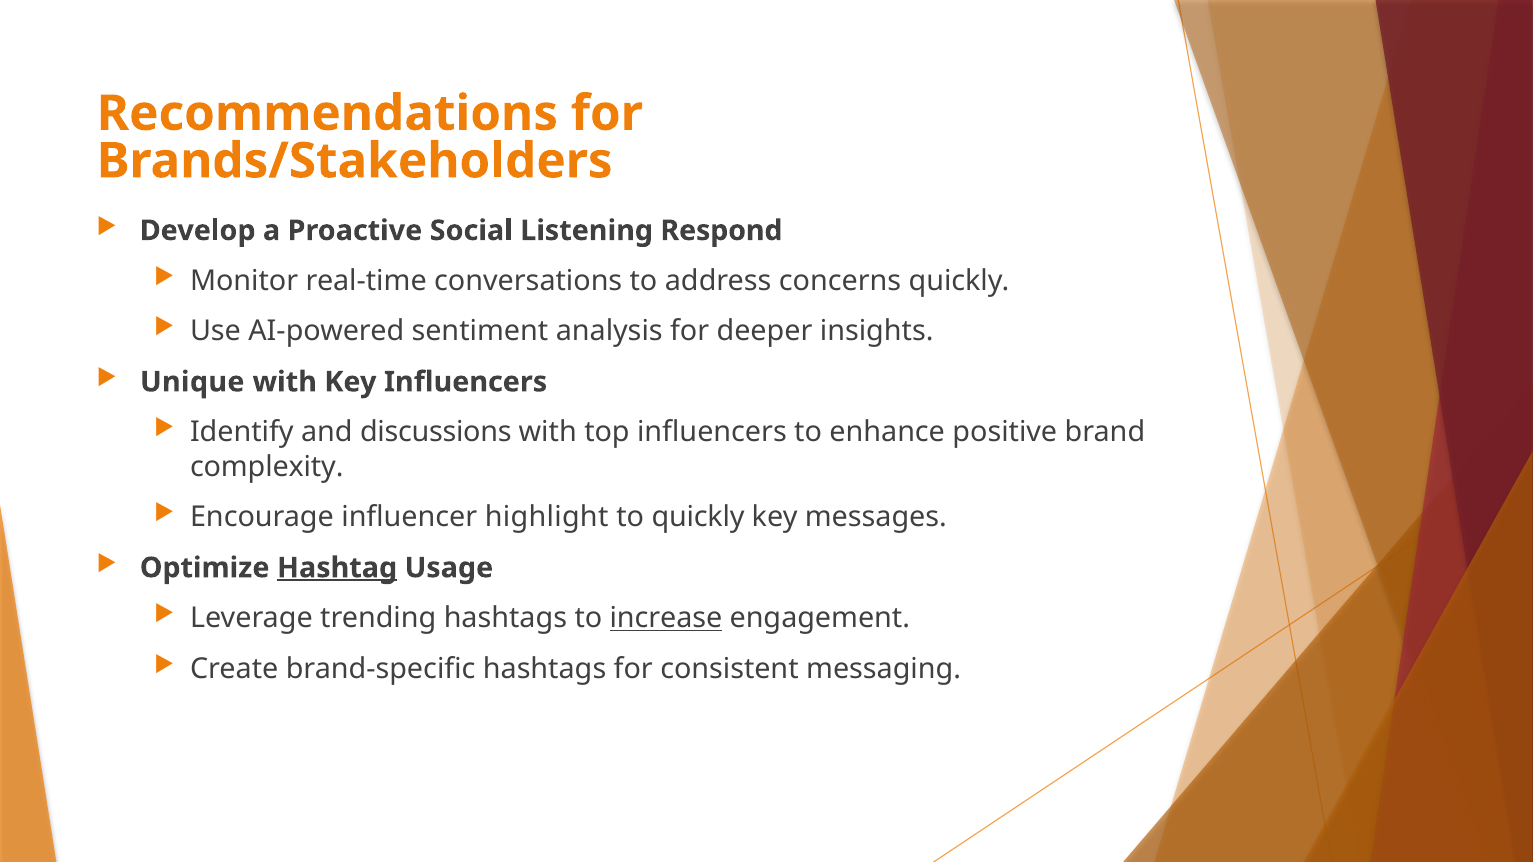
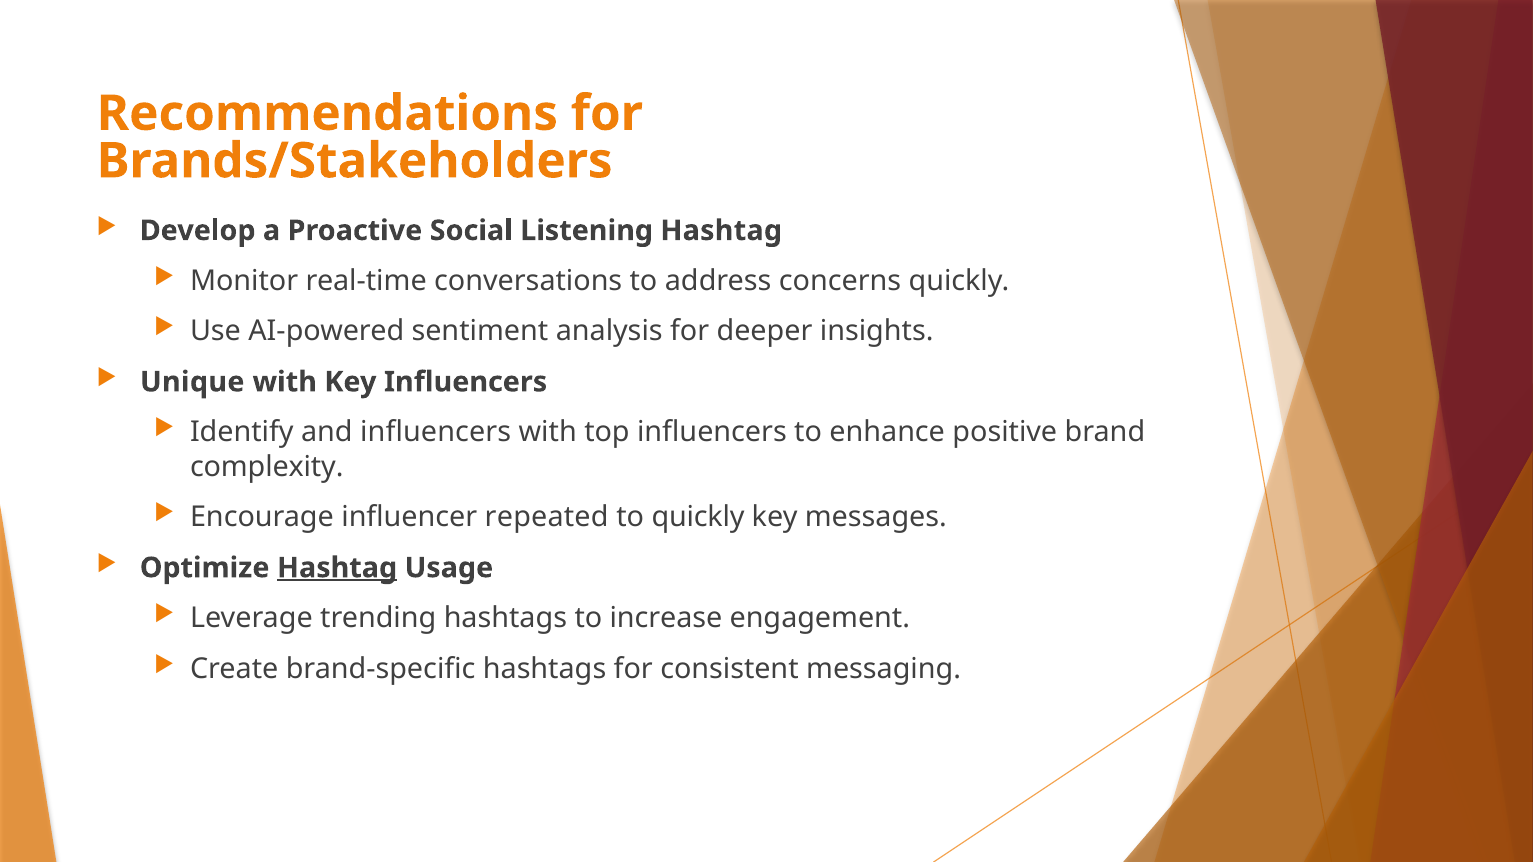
Listening Respond: Respond -> Hashtag (721, 231)
and discussions: discussions -> influencers (436, 433)
highlight: highlight -> repeated (547, 518)
increase underline: present -> none (666, 618)
